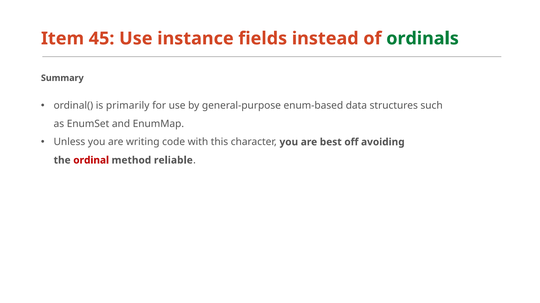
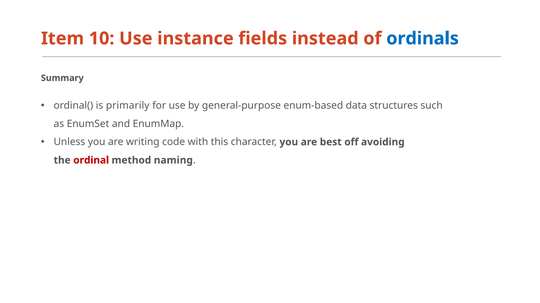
45: 45 -> 10 (102, 39)
ordinals colour: green -> blue (423, 39)
reliable: reliable -> naming (173, 161)
